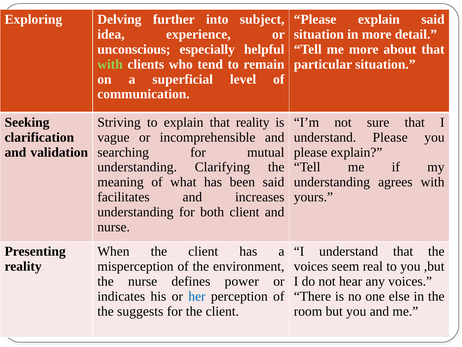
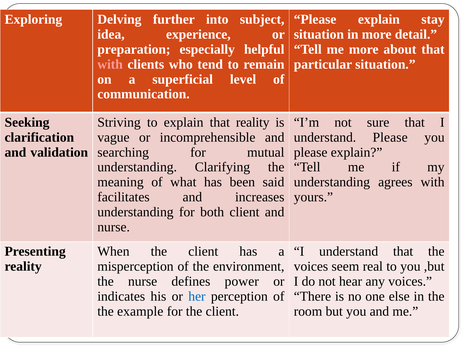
explain said: said -> stay (433, 19)
unconscious: unconscious -> preparation (134, 49)
with colour: light green -> pink (110, 64)
suggests: suggests -> example (140, 311)
